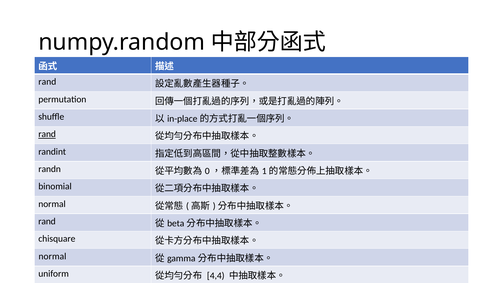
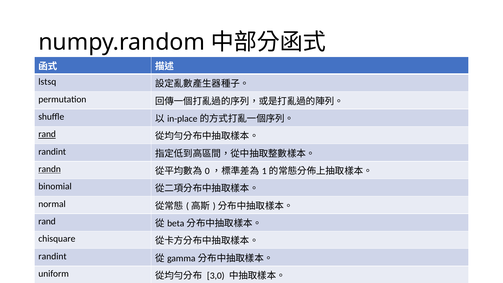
rand: rand -> lstsq (47, 82)
randn underline: none -> present (50, 169)
normal: normal -> randint (52, 256)
4,4: 4,4 -> 3,0 (216, 276)
